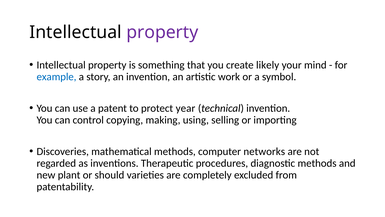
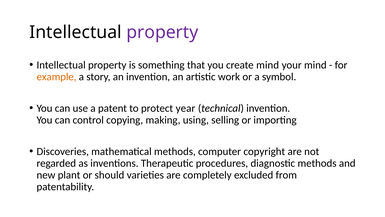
create likely: likely -> mind (268, 65)
example colour: blue -> orange (56, 77)
networks: networks -> copyright (264, 151)
